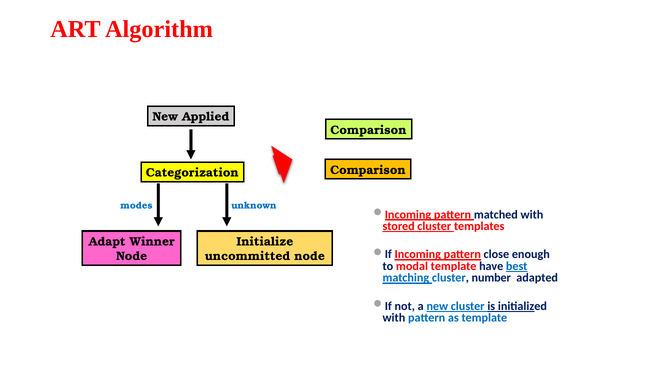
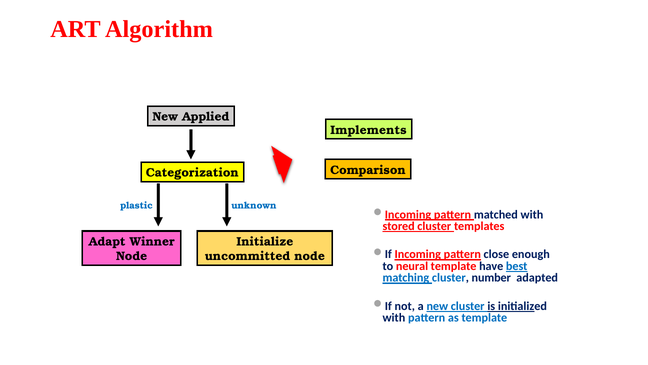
Comparison: Comparison -> Implements (368, 130)
modes: modes -> plastic (136, 205)
modal: modal -> neural (412, 266)
